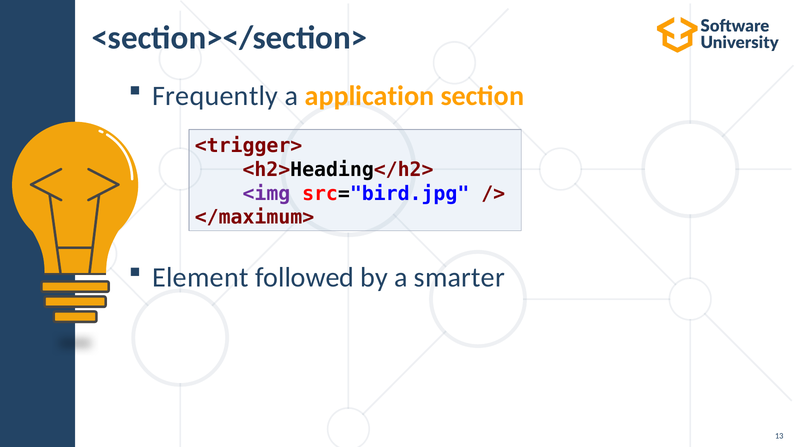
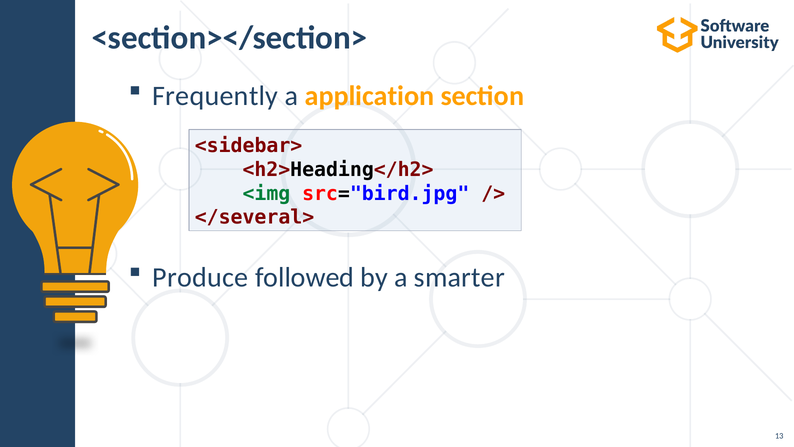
<trigger>: <trigger> -> <sidebar> (249, 146)
<img colour: purple -> green (266, 193)
</maximum>: </maximum> -> </several> (255, 217)
Element: Element -> Produce (200, 277)
